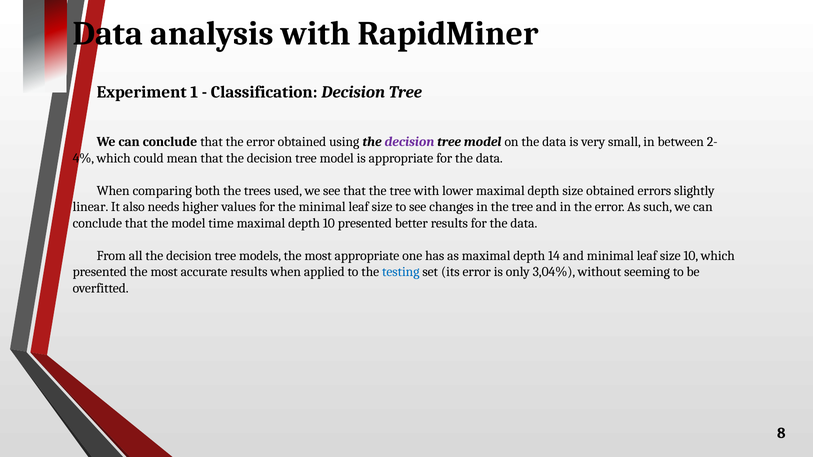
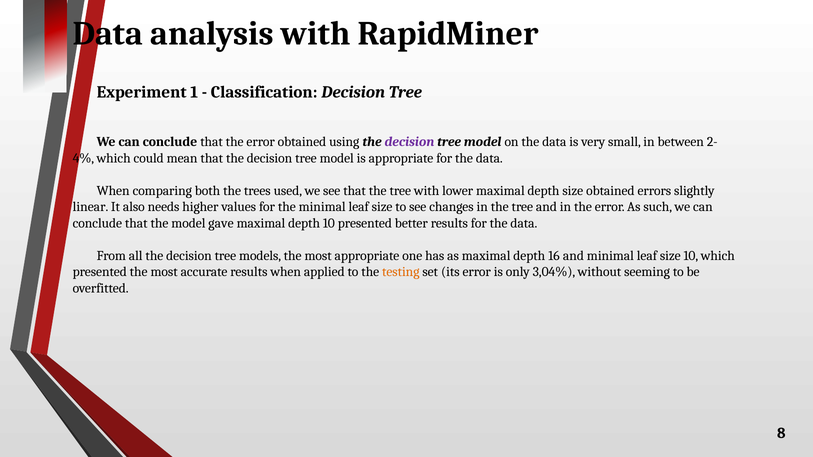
time: time -> gave (221, 223)
14: 14 -> 16 (554, 256)
testing colour: blue -> orange (401, 272)
